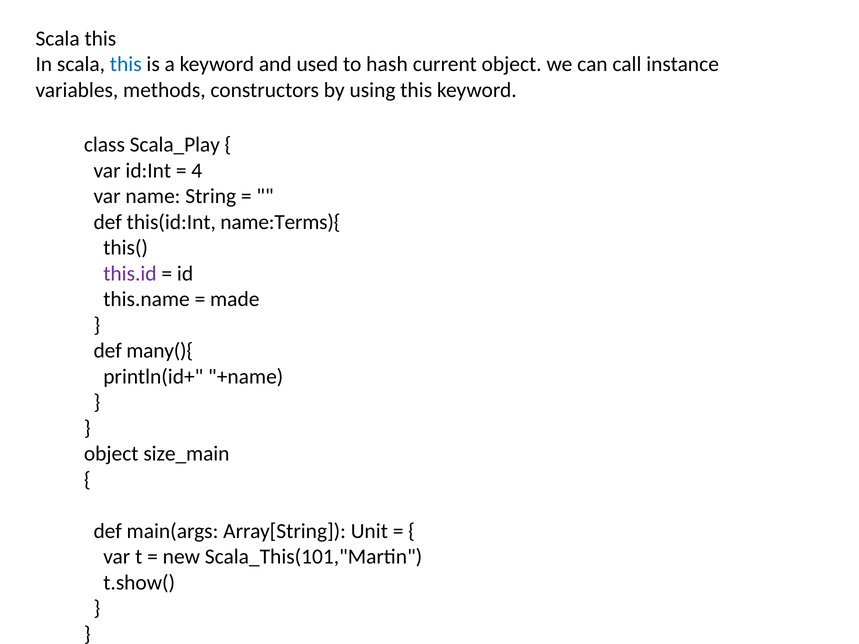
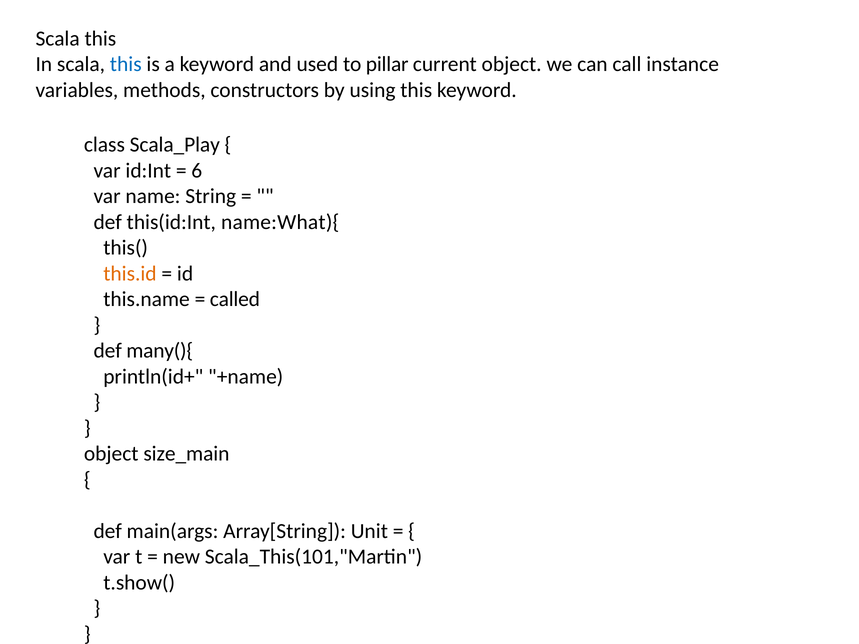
hash: hash -> pillar (387, 64)
4: 4 -> 6 (197, 171)
name:Terms){: name:Terms){ -> name:What){ (280, 222)
this.id colour: purple -> orange (130, 274)
made: made -> called (235, 299)
